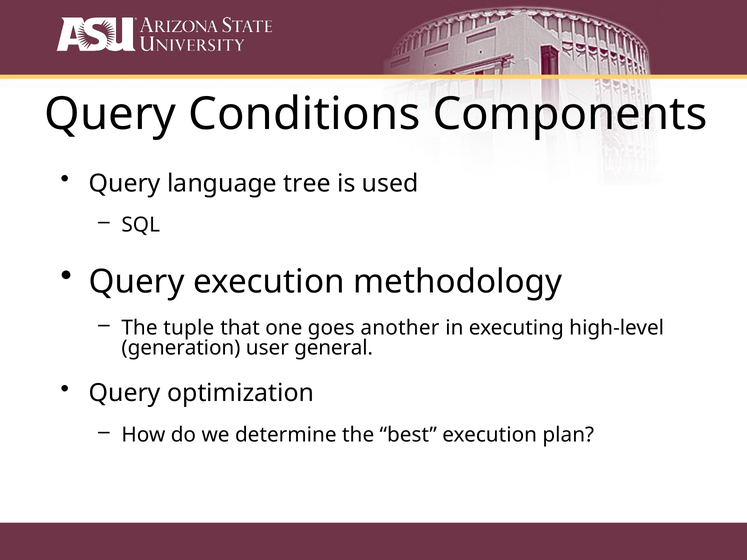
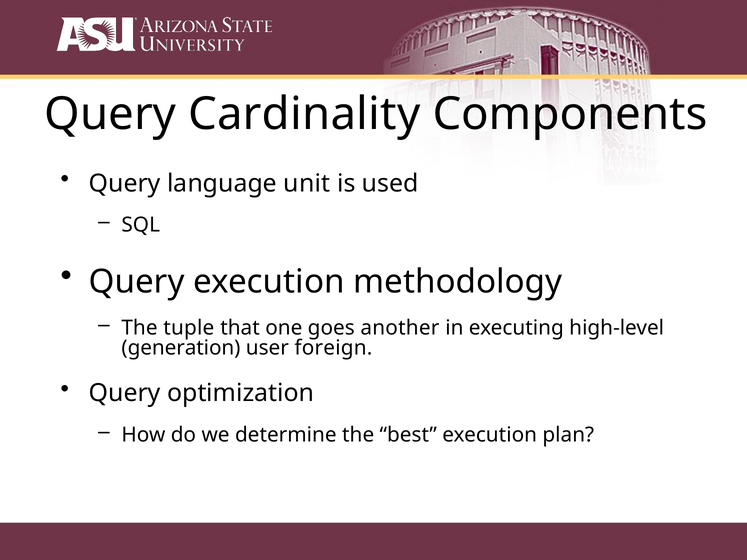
Conditions: Conditions -> Cardinality (304, 114)
tree: tree -> unit (307, 183)
general: general -> foreign (333, 348)
